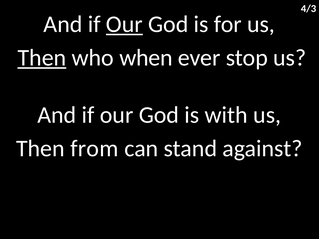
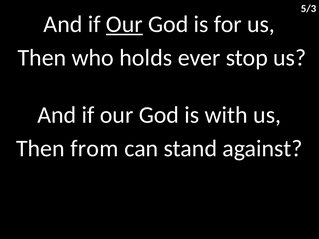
4/3: 4/3 -> 5/3 (309, 9)
Then underline: present -> none (42, 58)
when: when -> holds (146, 58)
